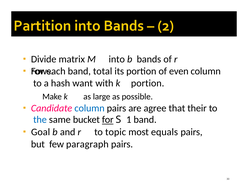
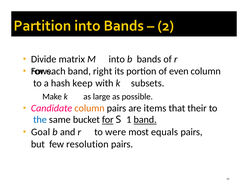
total: total -> right (103, 71)
want: want -> keep (83, 83)
k portion: portion -> subsets (148, 83)
column colour: blue -> orange (89, 108)
agree: agree -> items (155, 108)
band underline: none -> present (145, 119)
topic: topic -> were (116, 132)
paragraph: paragraph -> resolution (87, 144)
